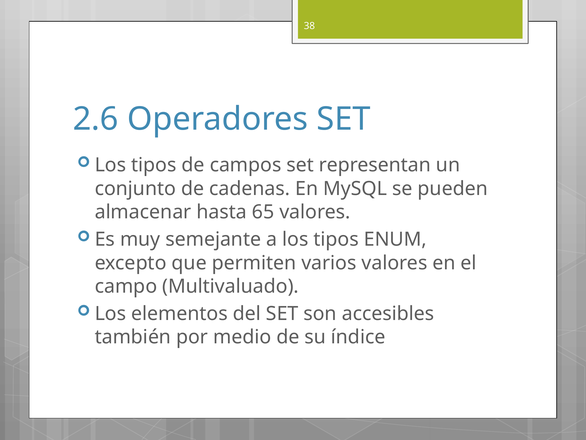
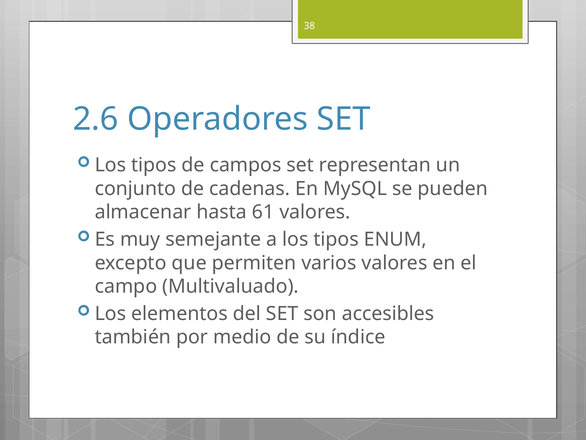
65: 65 -> 61 (263, 212)
